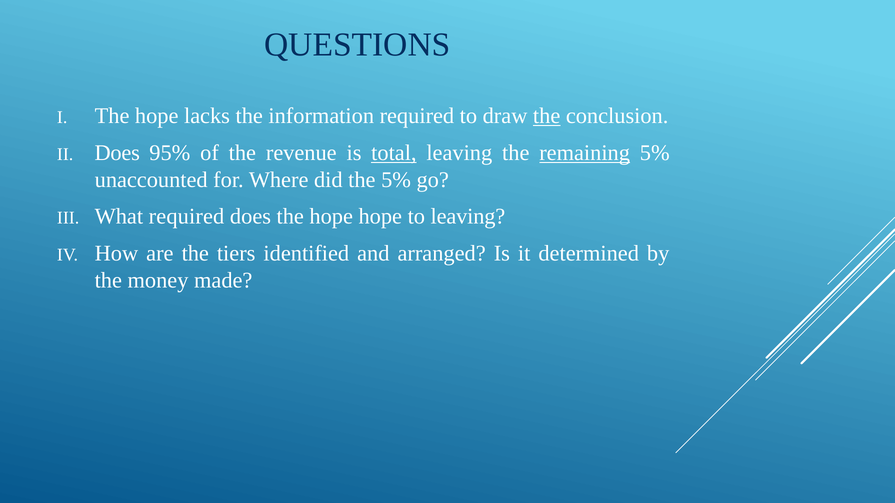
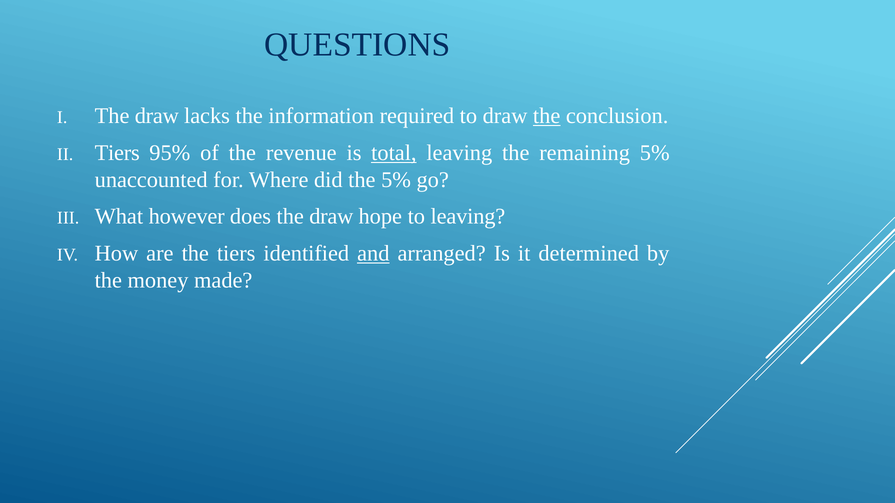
hope: hope -> draw (157, 116)
Does: Does -> Tiers (117, 153)
remaining underline: present -> none (585, 153)
What required: required -> however (187, 217)
does the hope: hope -> draw (331, 217)
and underline: none -> present (373, 254)
